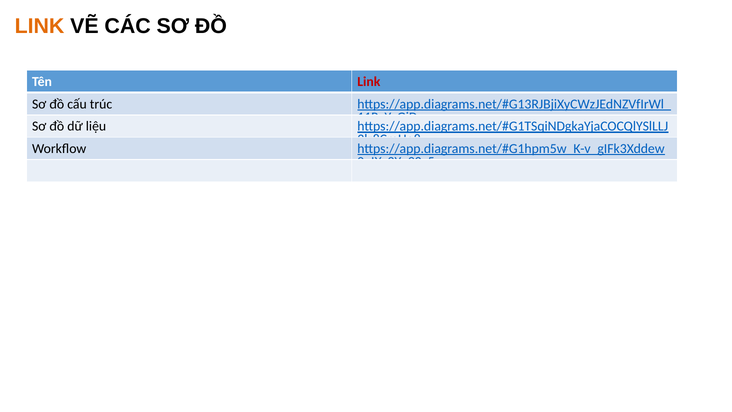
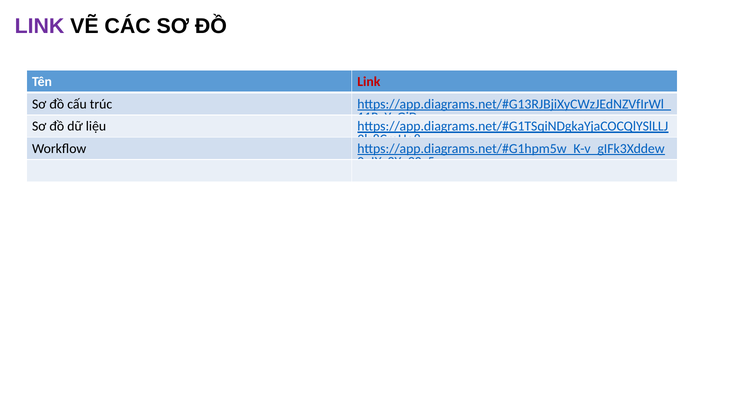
LINK colour: orange -> purple (39, 26)
